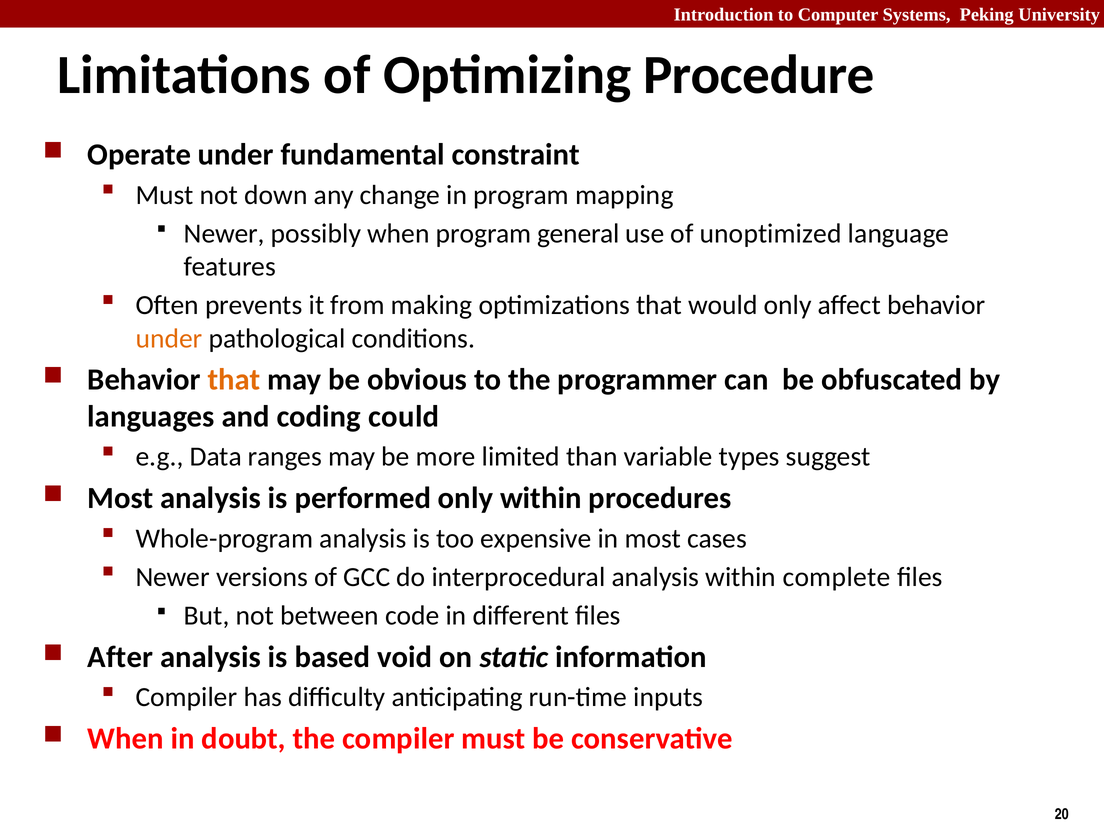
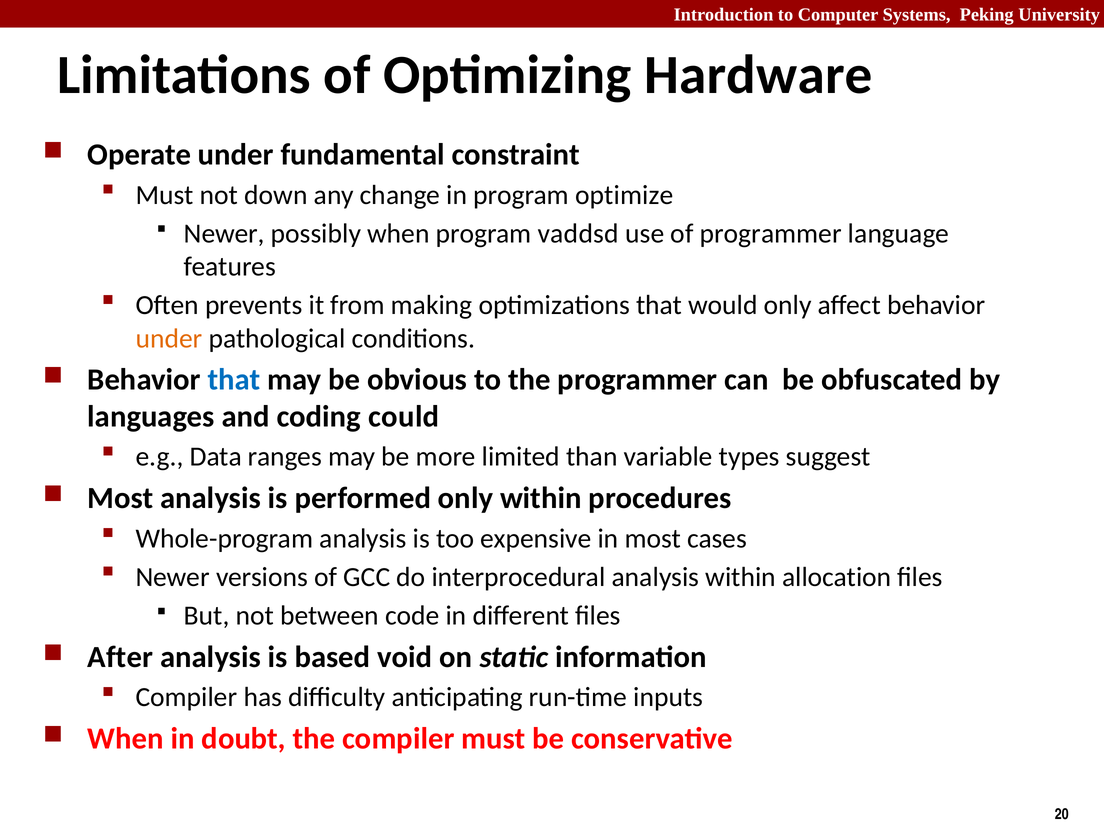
Procedure: Procedure -> Hardware (758, 75)
mapping: mapping -> optimize (624, 195)
general: general -> vaddsd (578, 234)
of unoptimized: unoptimized -> programmer (771, 234)
that colour: orange -> blue (234, 380)
complete: complete -> allocation (837, 577)
